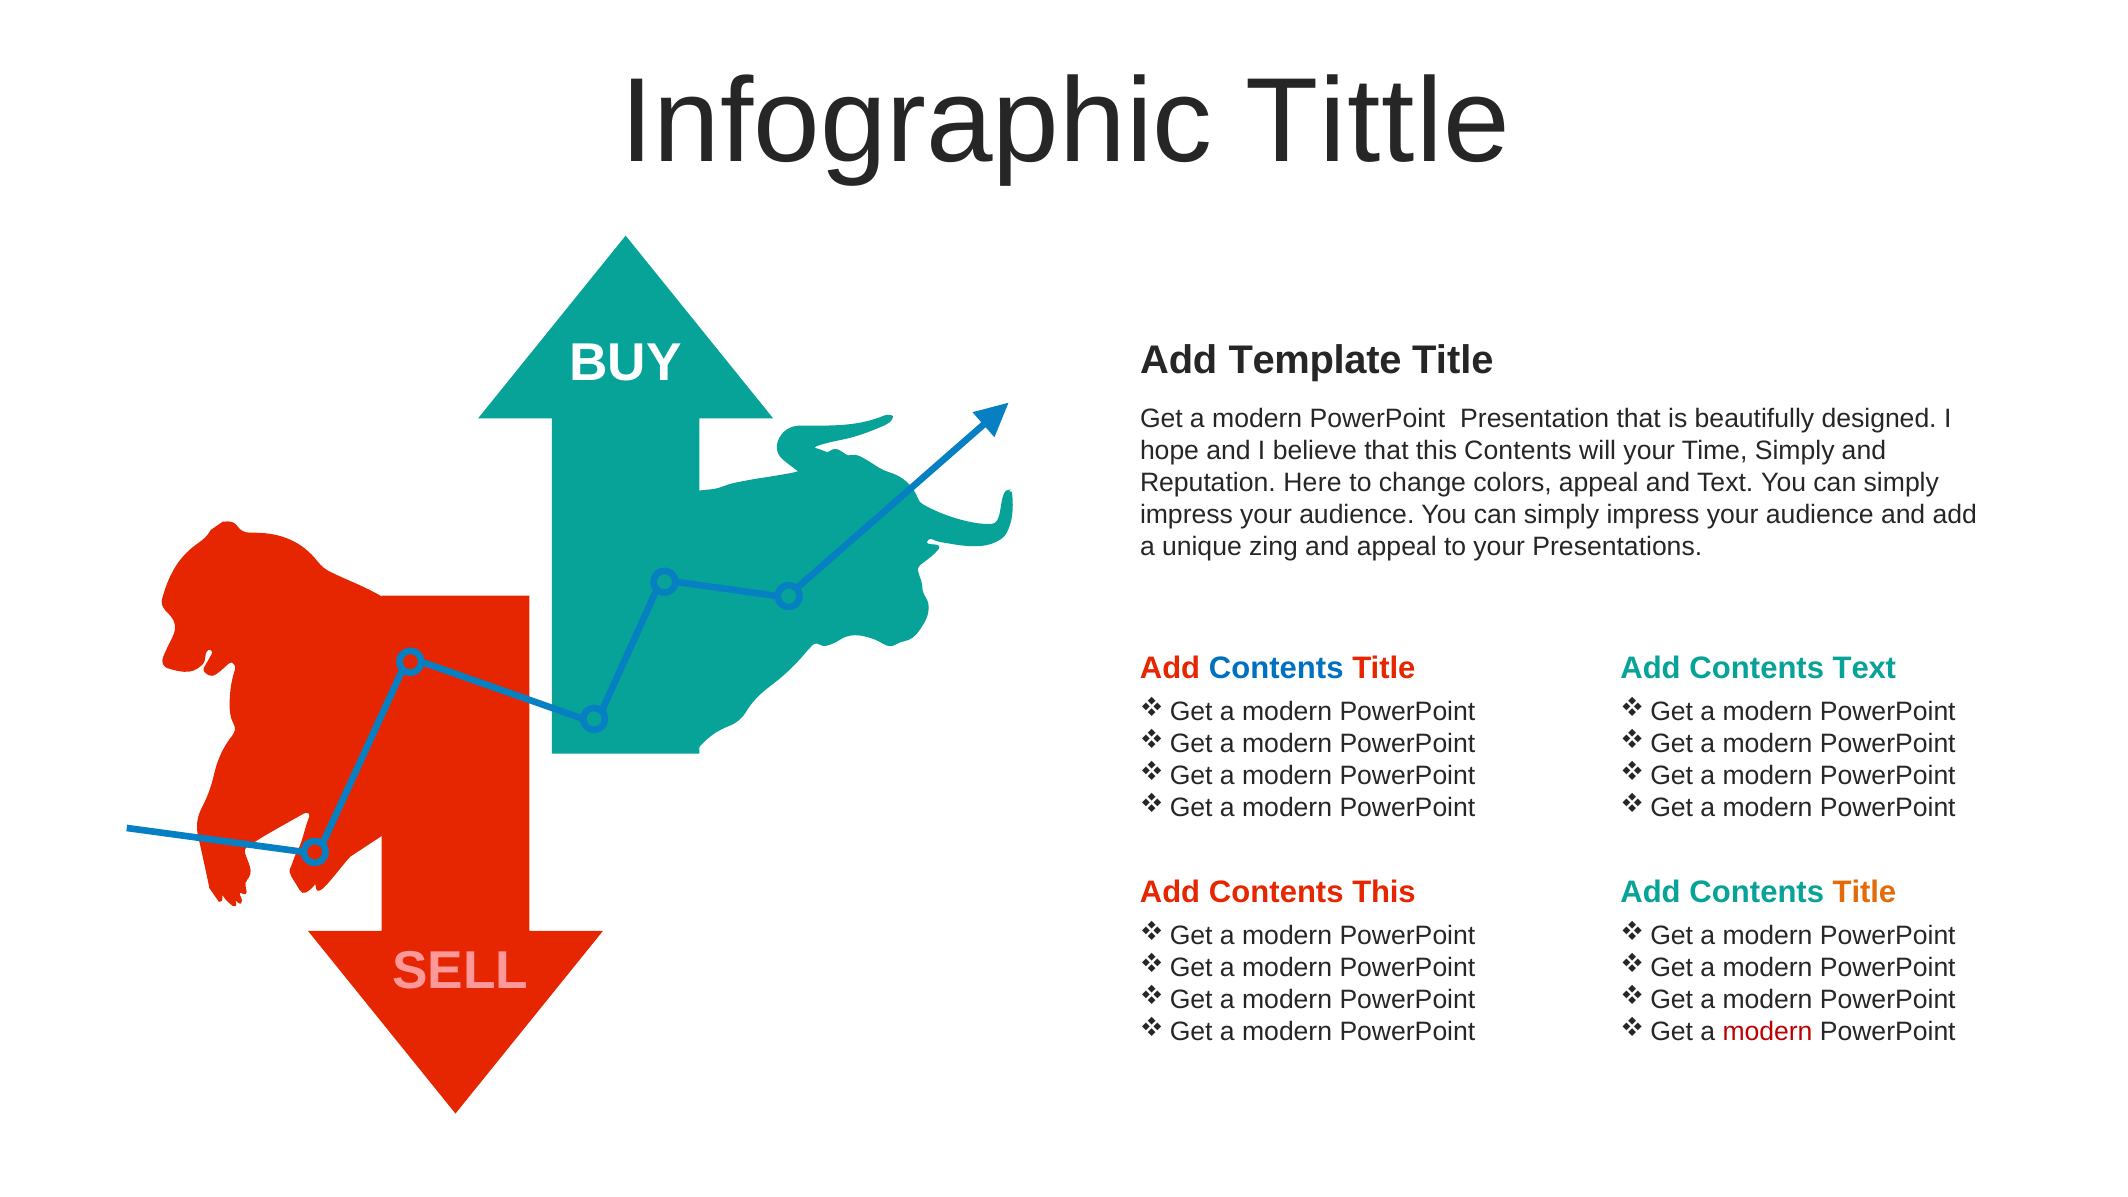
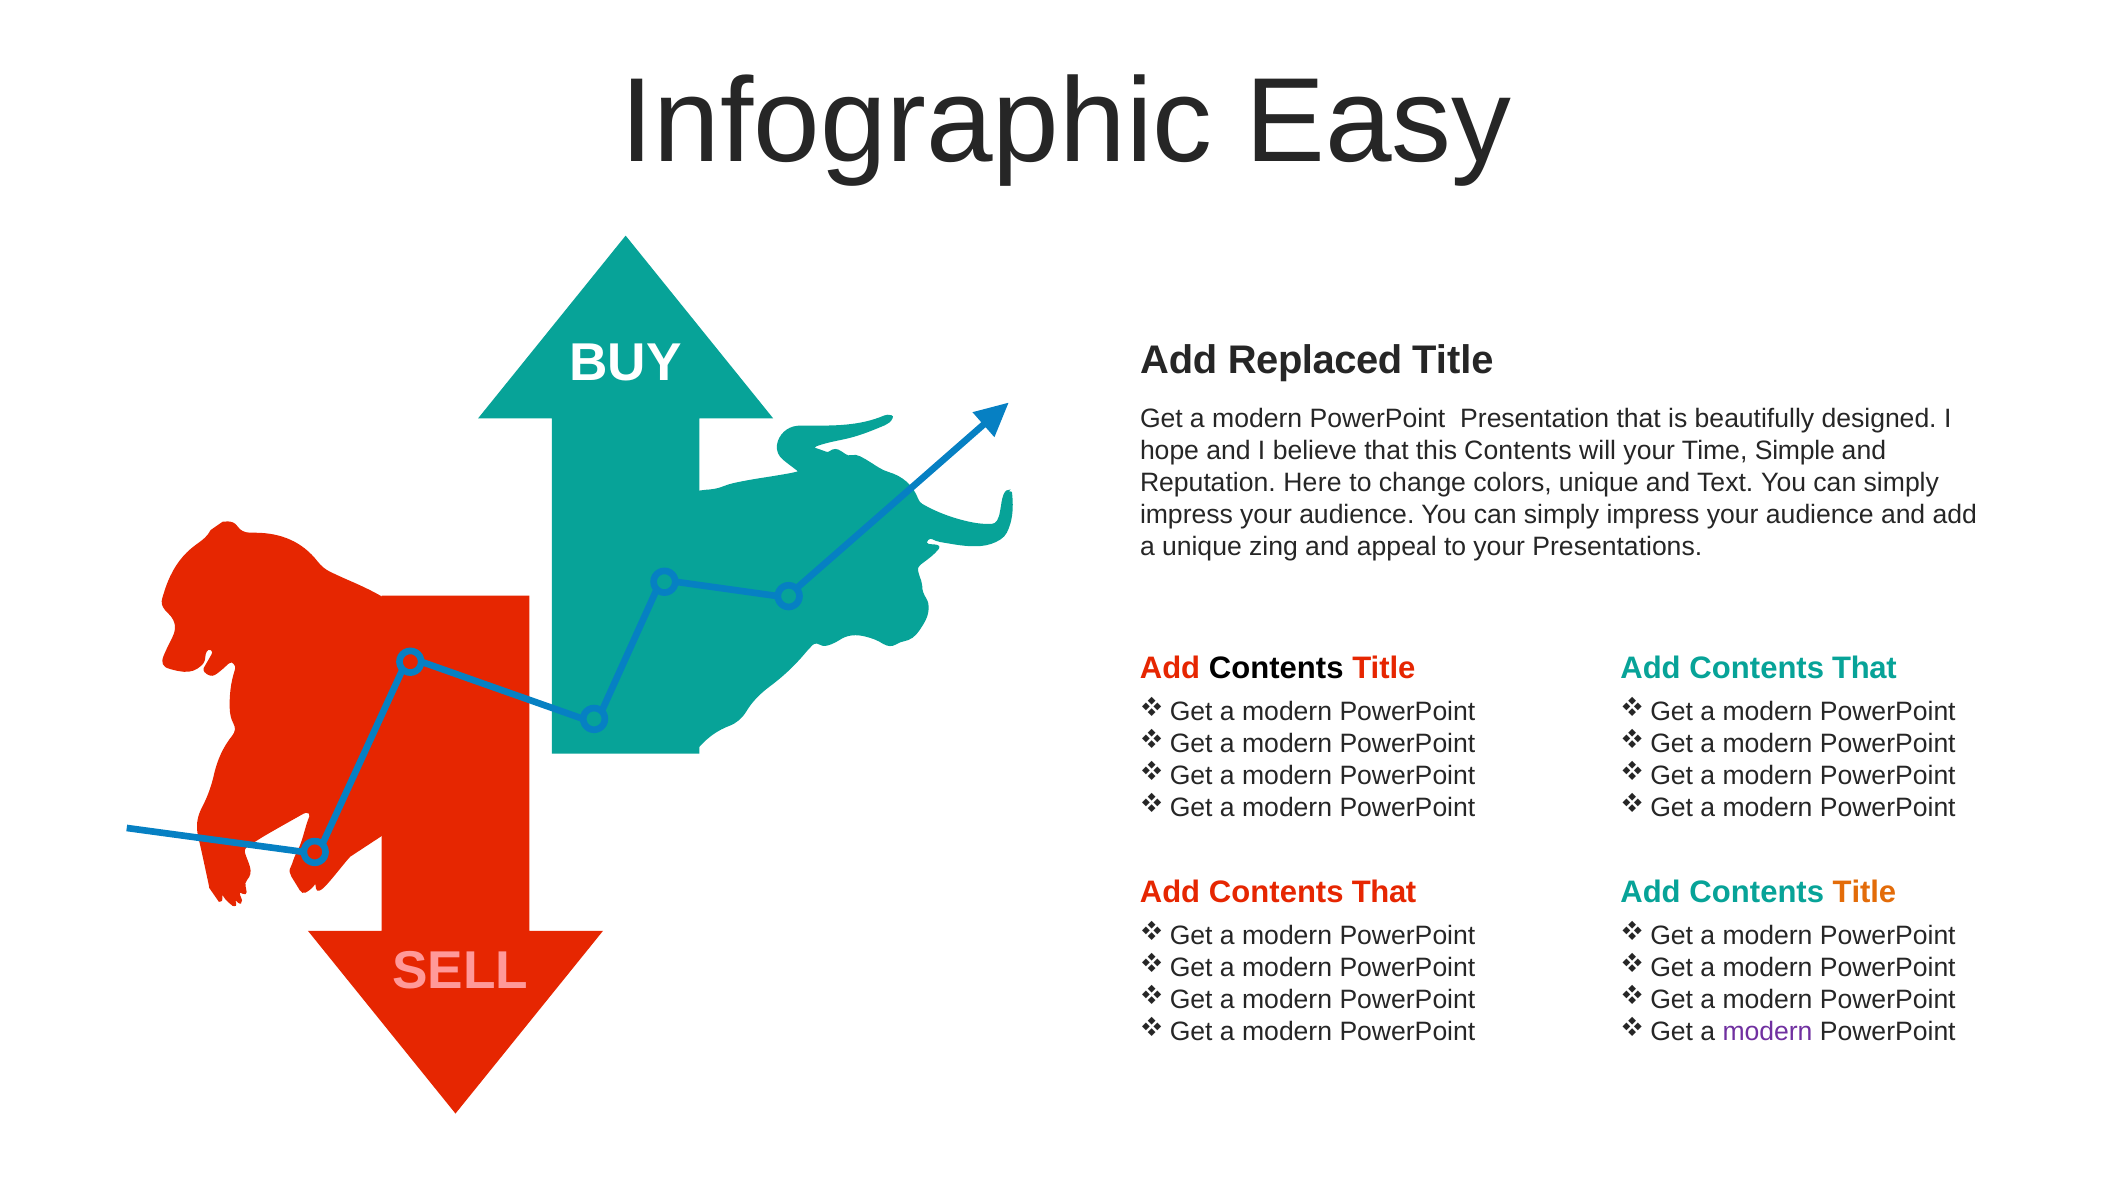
Tittle: Tittle -> Easy (1379, 122)
Template: Template -> Replaced (1315, 360)
Time Simply: Simply -> Simple (1795, 451)
colors appeal: appeal -> unique (1599, 482)
Contents colour: blue -> black (1276, 668)
Text: Text -> That (1864, 668)
This: This -> That (1384, 892)
modern colour: red -> purple (1768, 1032)
